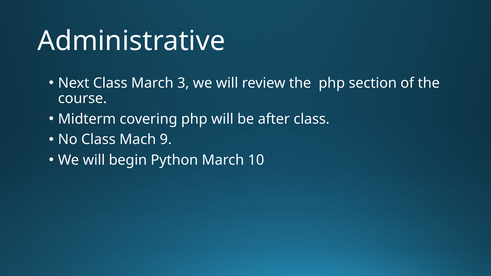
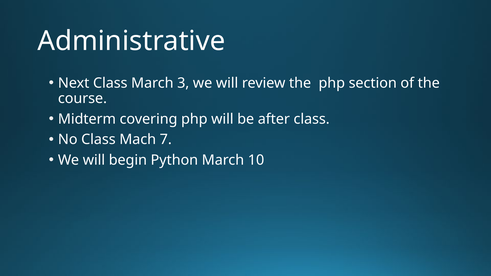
9: 9 -> 7 (166, 140)
